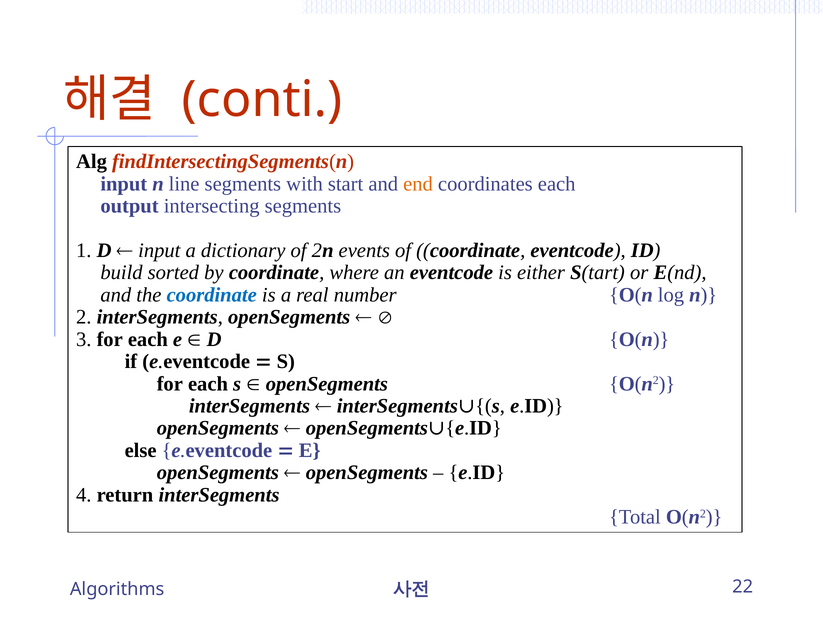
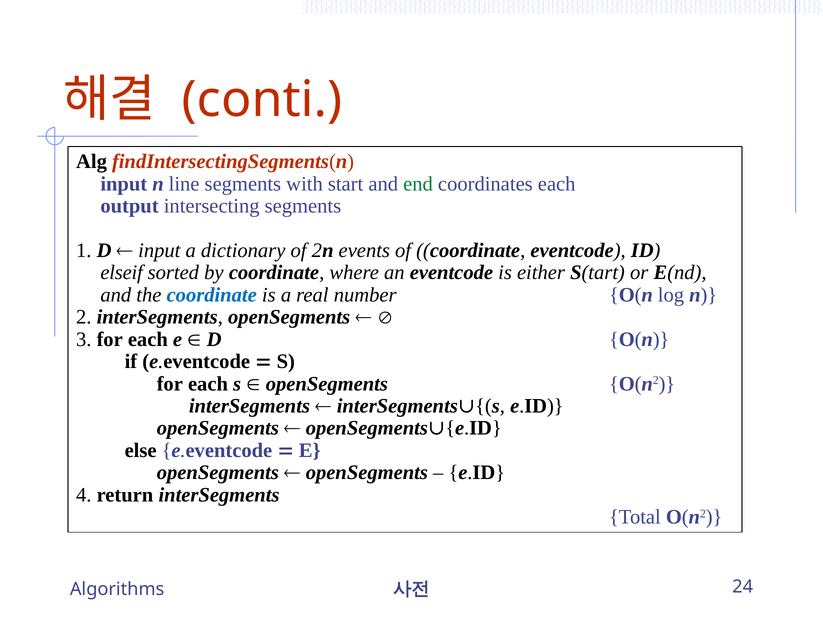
end colour: orange -> green (418, 184)
build: build -> elseif (122, 273)
22: 22 -> 24 (743, 587)
